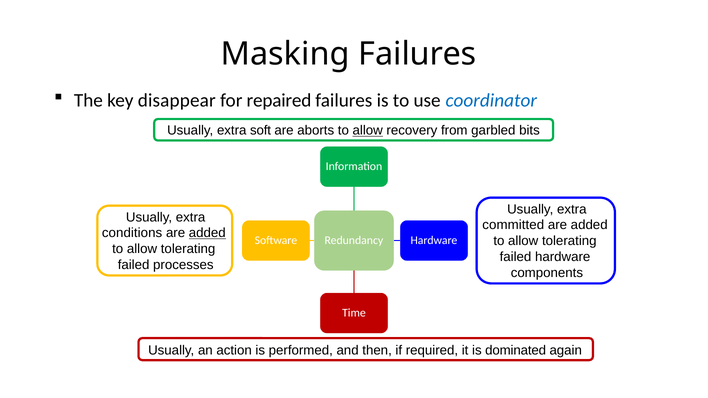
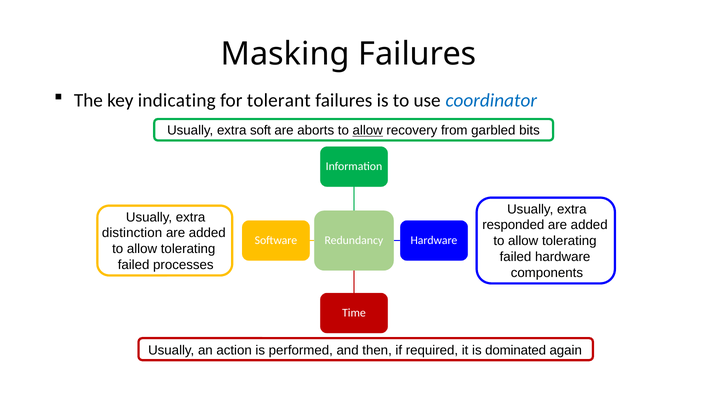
disappear: disappear -> indicating (177, 100)
repaired: repaired -> tolerant (279, 100)
committed: committed -> responded (513, 225)
conditions: conditions -> distinction (132, 233)
added underline: present -> none (207, 233)
